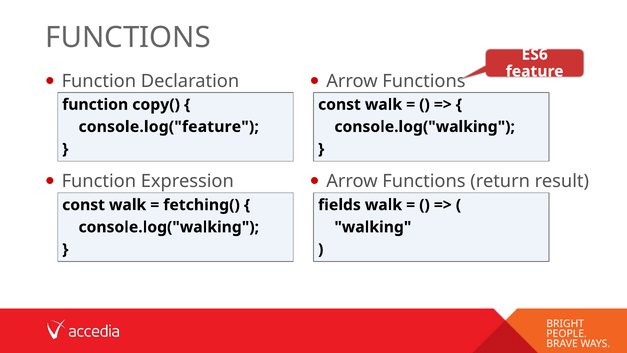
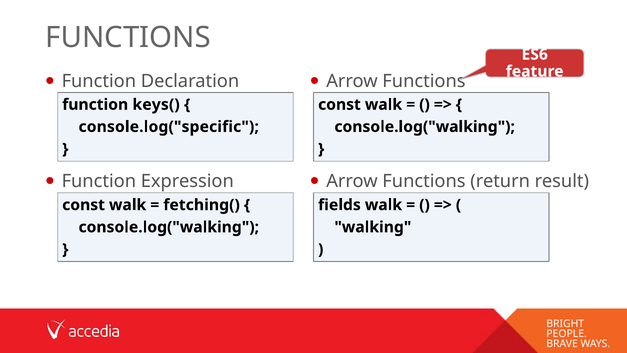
copy(: copy( -> keys( (156, 104)
console.log("feature: console.log("feature -> console.log("specific (169, 127)
